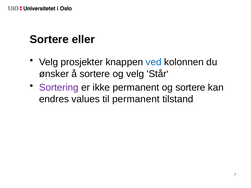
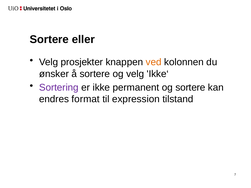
ved colour: blue -> orange (154, 62)
Står‘: Står‘ -> Ikke‘ (158, 74)
values: values -> format (86, 99)
til permanent: permanent -> expression (136, 99)
